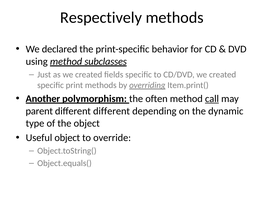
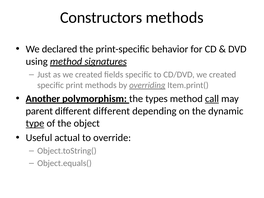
Respectively: Respectively -> Constructors (101, 18)
subclasses: subclasses -> signatures (106, 61)
often: often -> types (157, 99)
type underline: none -> present (35, 123)
Useful object: object -> actual (67, 138)
